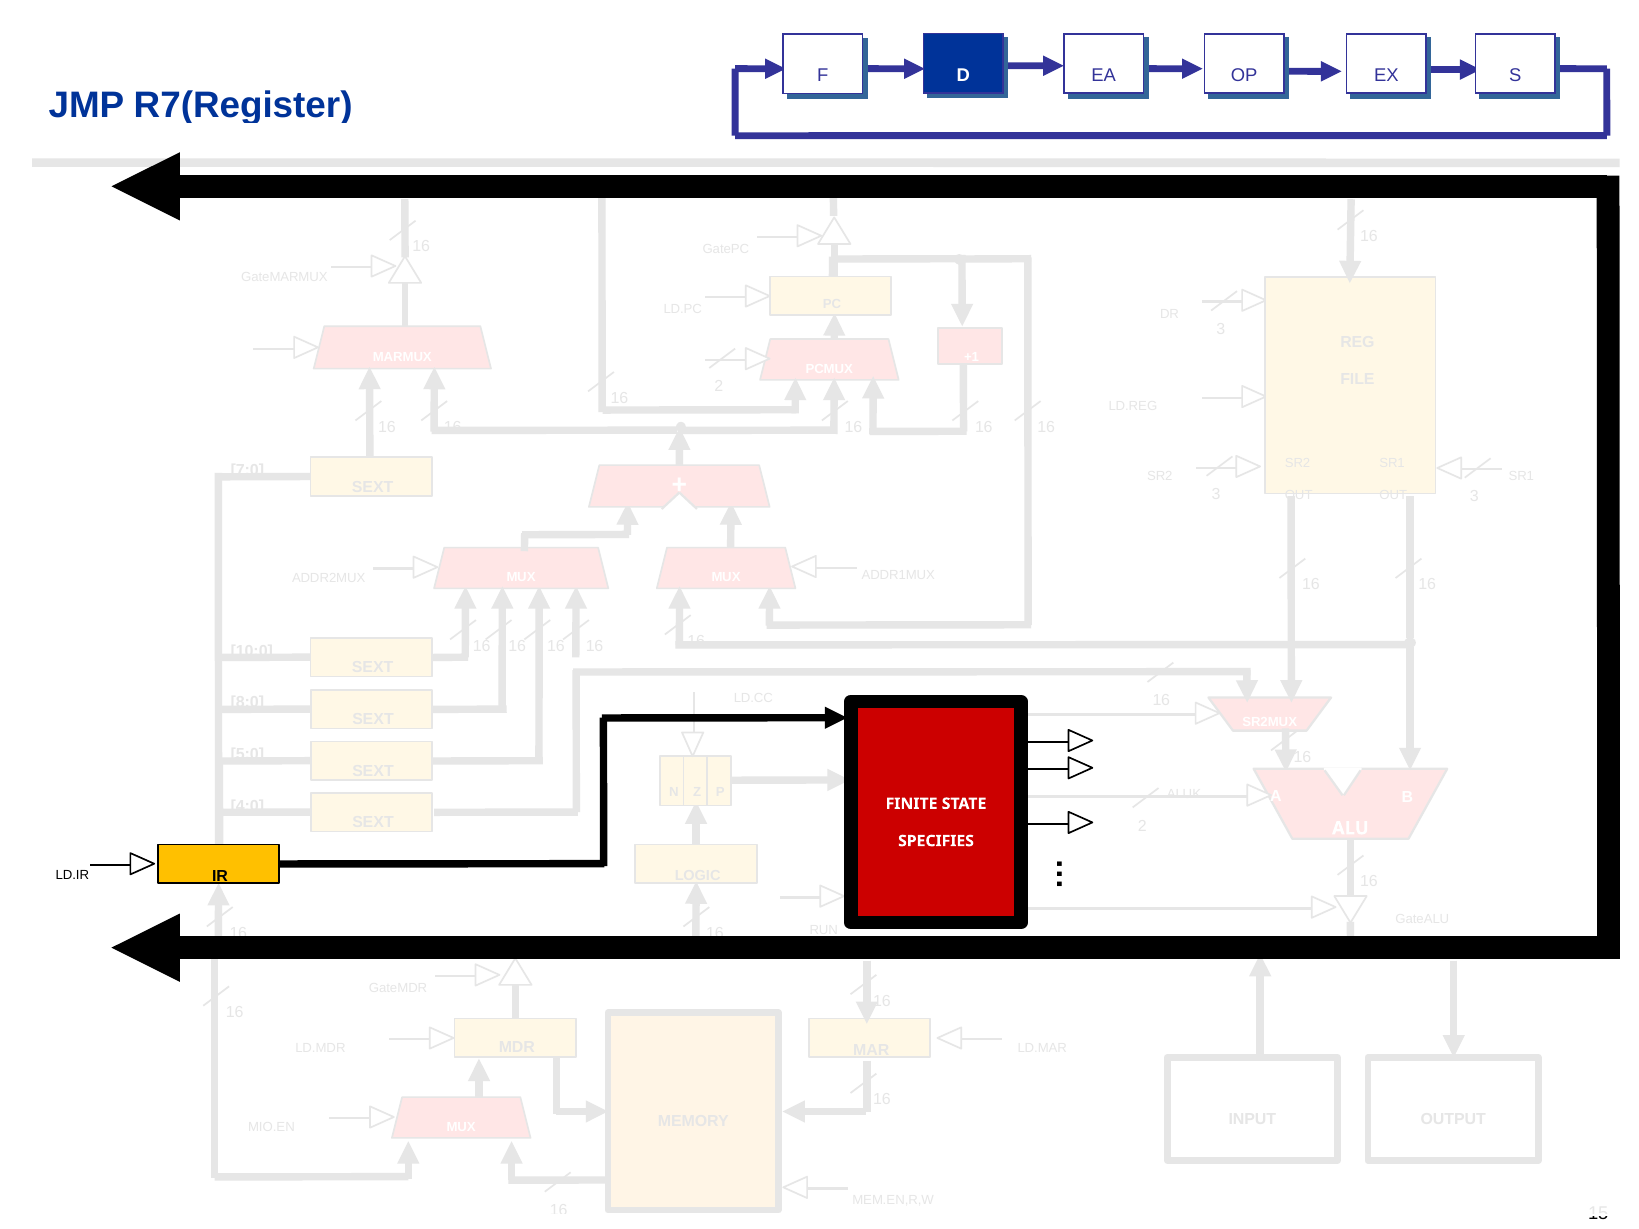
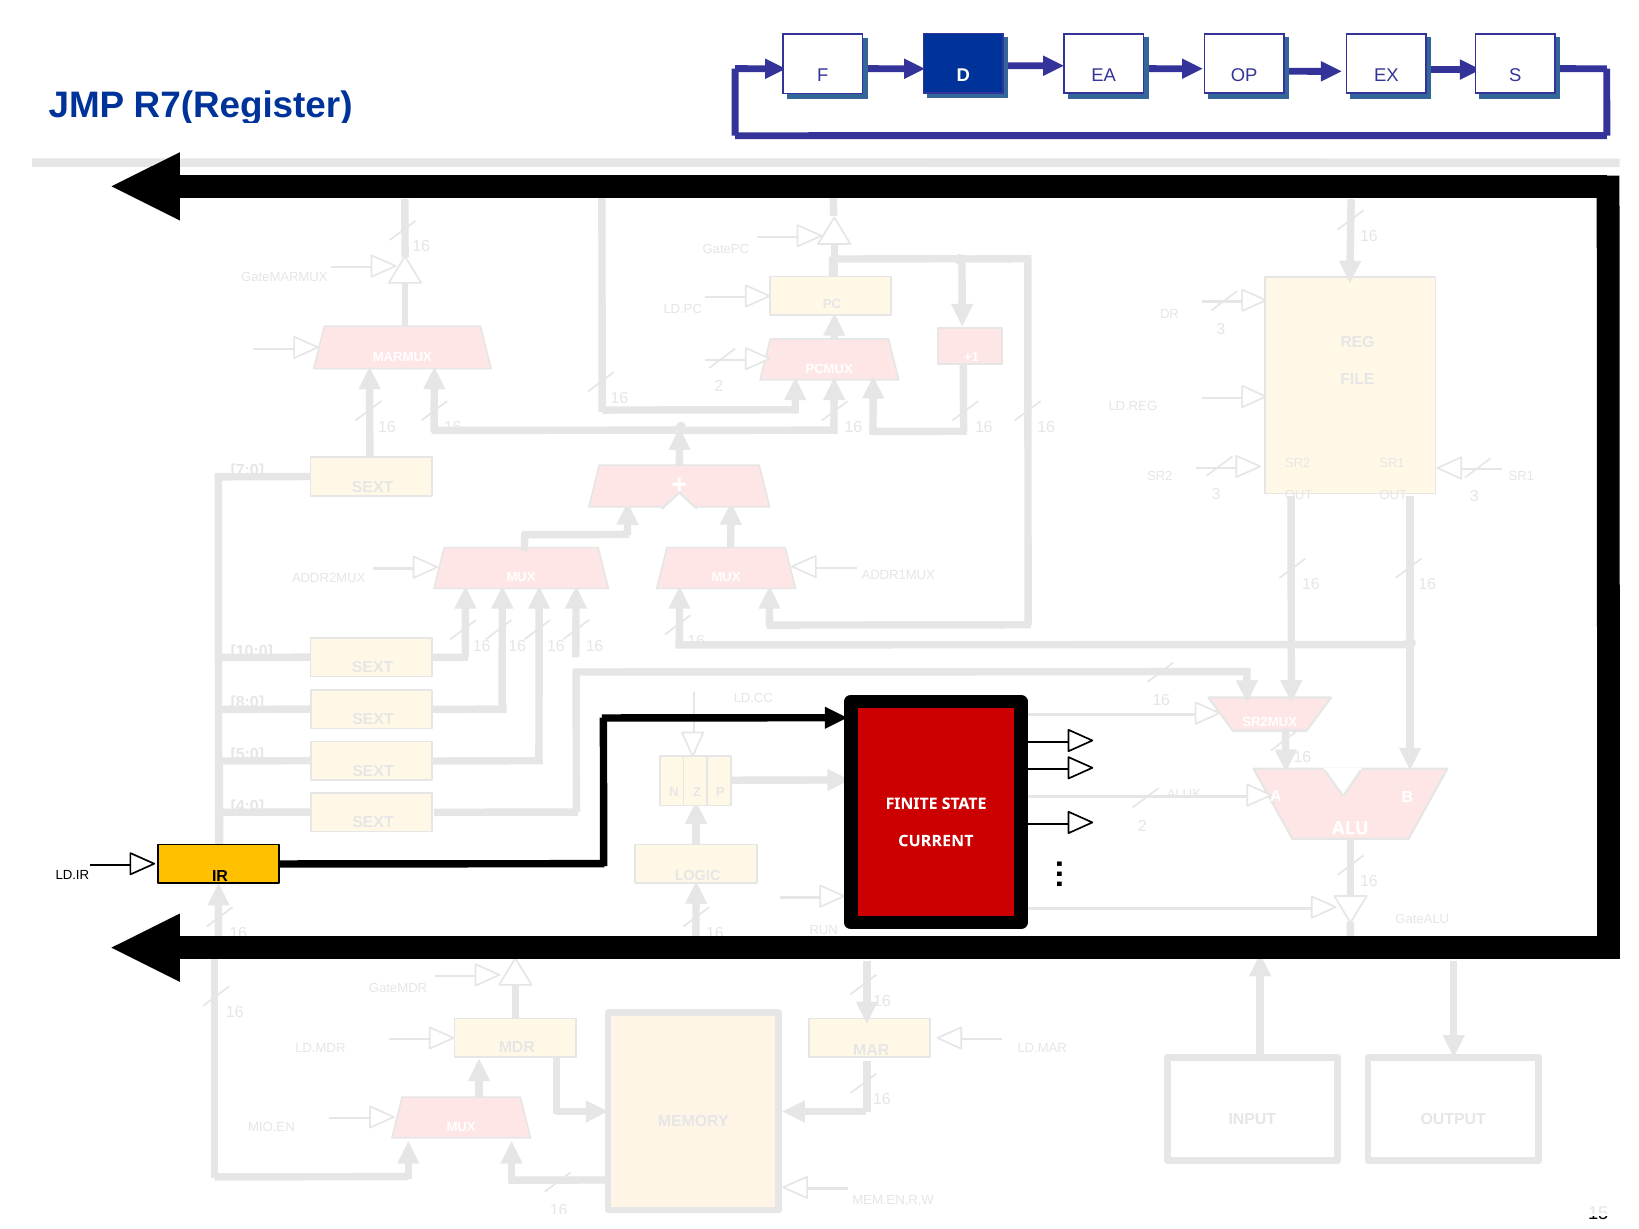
SPECIFIES: SPECIFIES -> CURRENT (936, 841)
